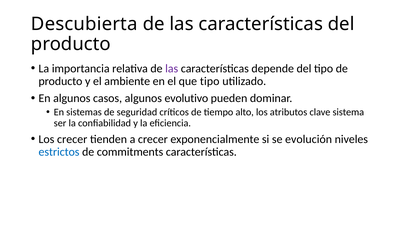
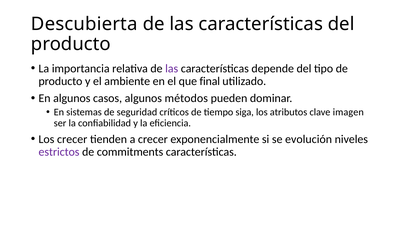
que tipo: tipo -> final (210, 81)
evolutivo: evolutivo -> métodos (186, 98)
alto: alto -> siga (245, 112)
sistema: sistema -> imagen (348, 112)
estrictos colour: blue -> purple (59, 152)
